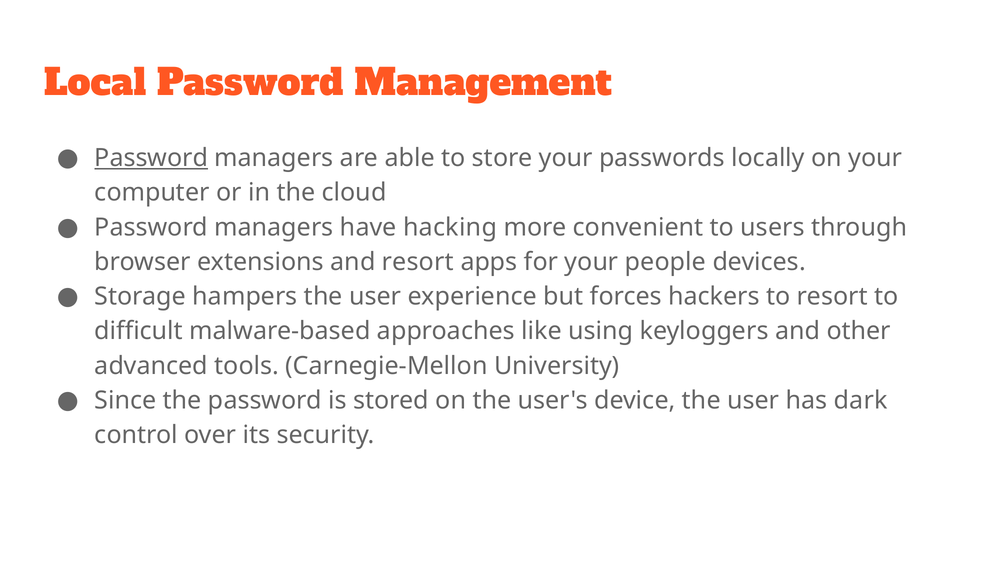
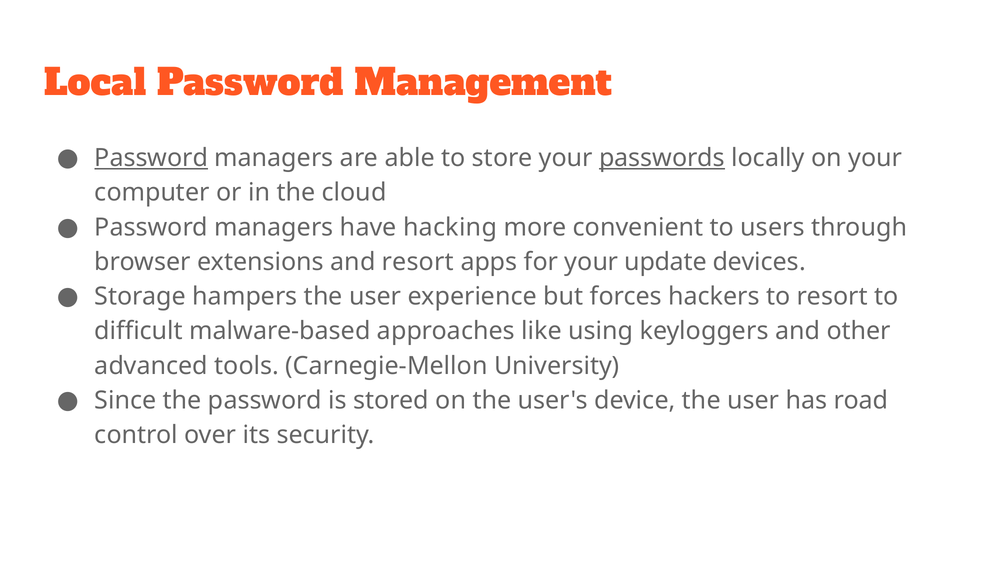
passwords underline: none -> present (662, 158)
people: people -> update (666, 262)
dark: dark -> road (861, 400)
